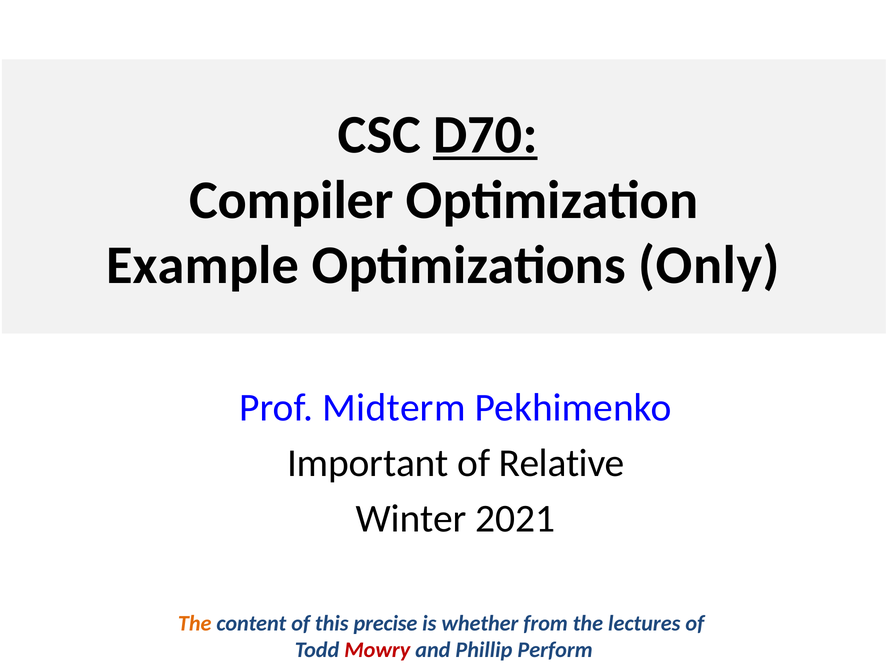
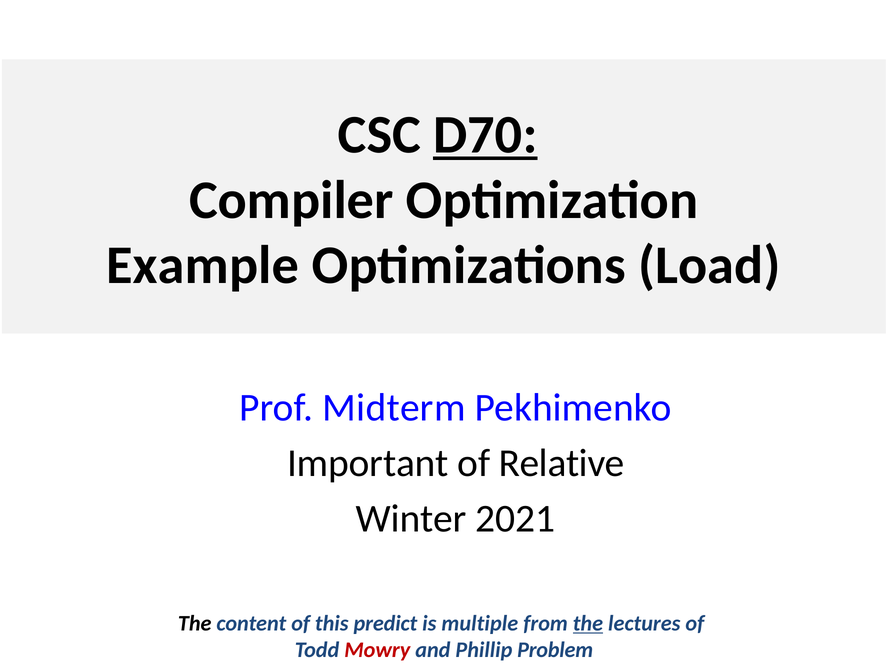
Only: Only -> Load (709, 265)
The colour: orange -> black (195, 623)
precise: precise -> predict (385, 623)
whether: whether -> multiple (480, 623)
the underline: none -> present (588, 623)
Perform: Perform -> Problem (555, 650)
